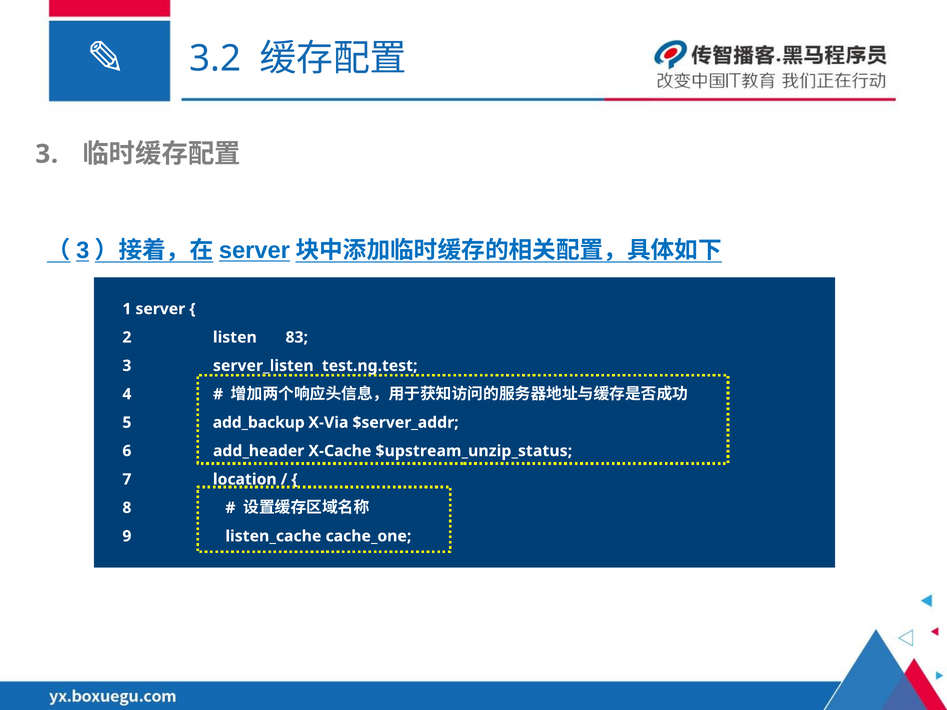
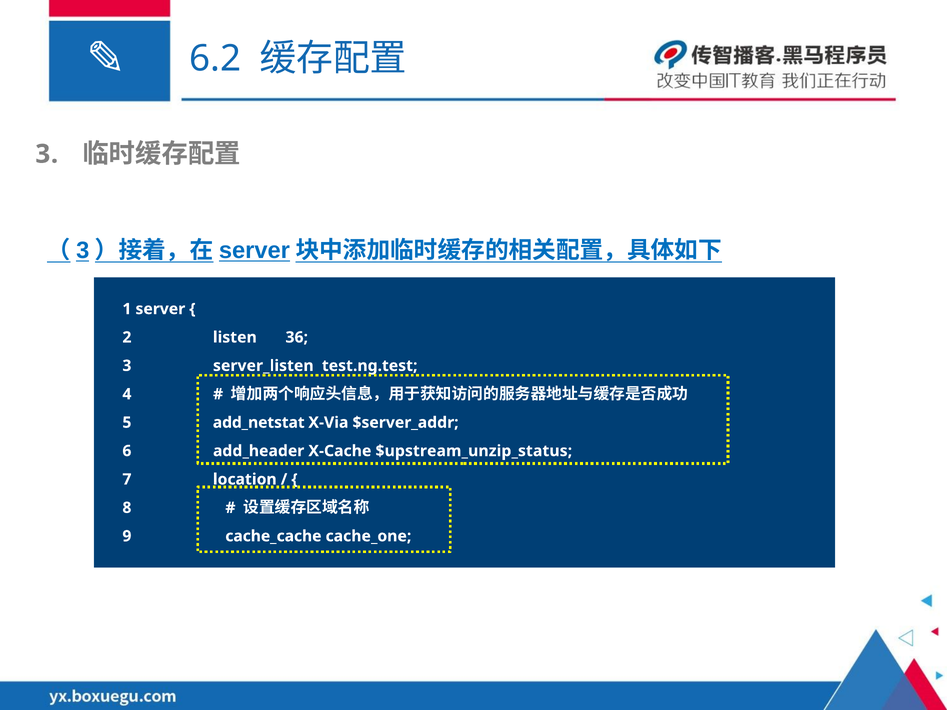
3.2: 3.2 -> 6.2 (215, 59)
83: 83 -> 36 (297, 337)
add_backup: add_backup -> add_netstat (259, 423)
listen_cache: listen_cache -> cache_cache (273, 536)
